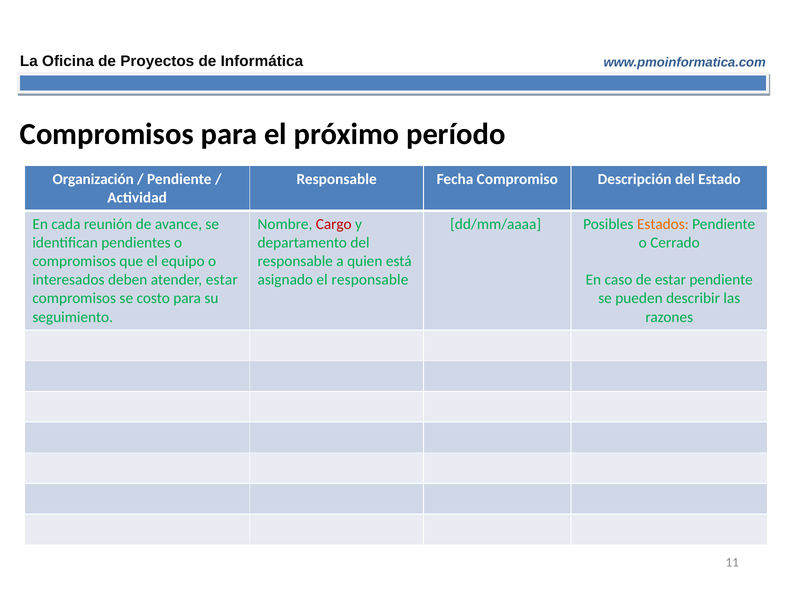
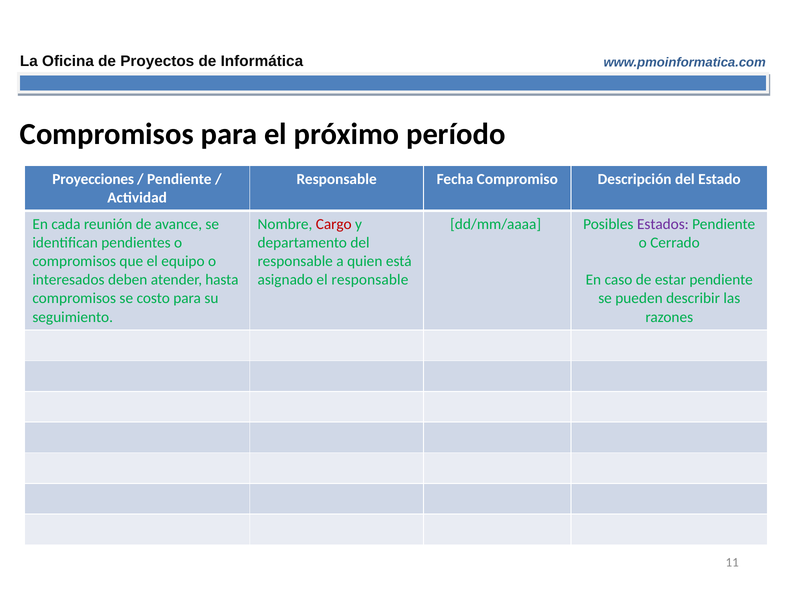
Organización: Organización -> Proyecciones (93, 179)
Estados colour: orange -> purple (663, 224)
atender estar: estar -> hasta (222, 280)
